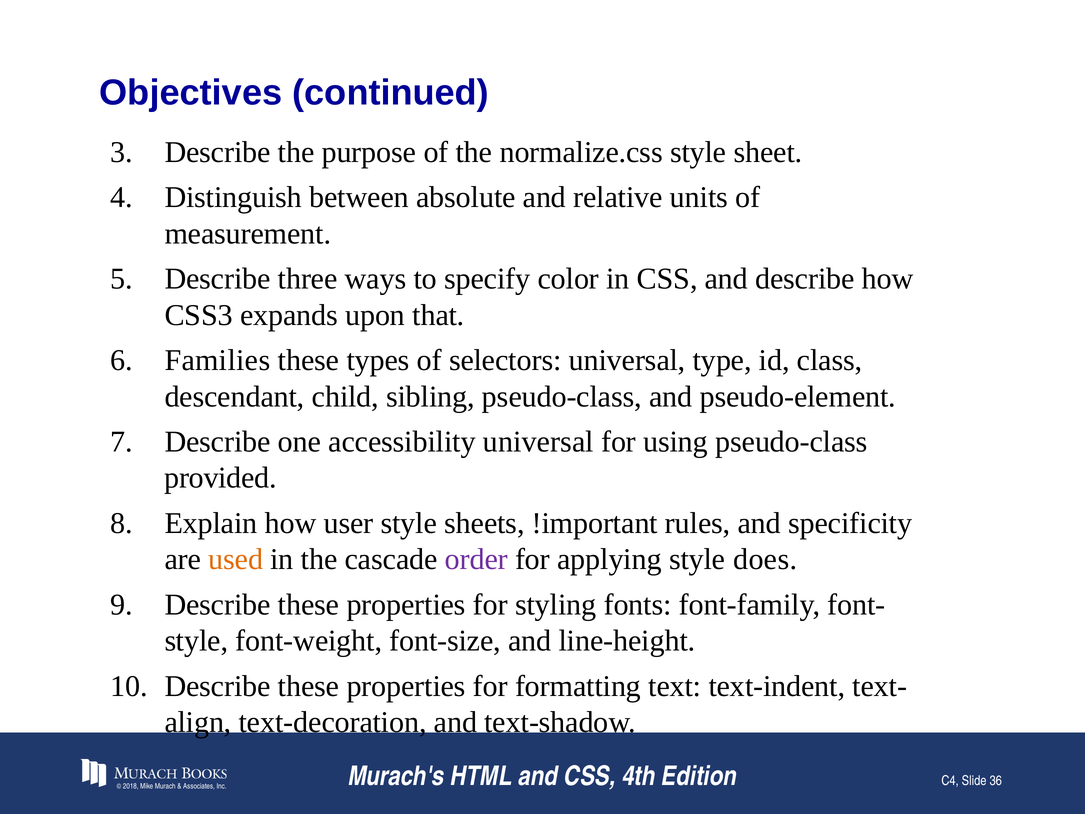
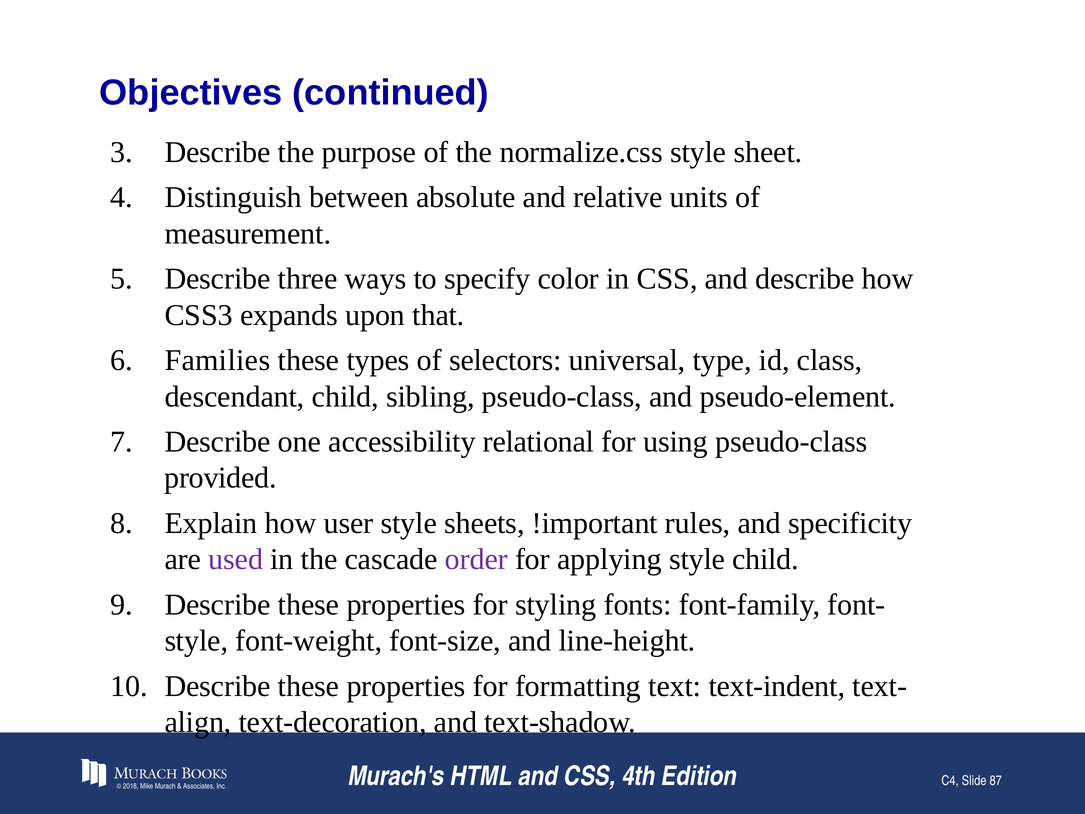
accessibility universal: universal -> relational (539, 442)
used colour: orange -> purple (236, 559)
style does: does -> child (765, 559)
36: 36 -> 87 (996, 781)
